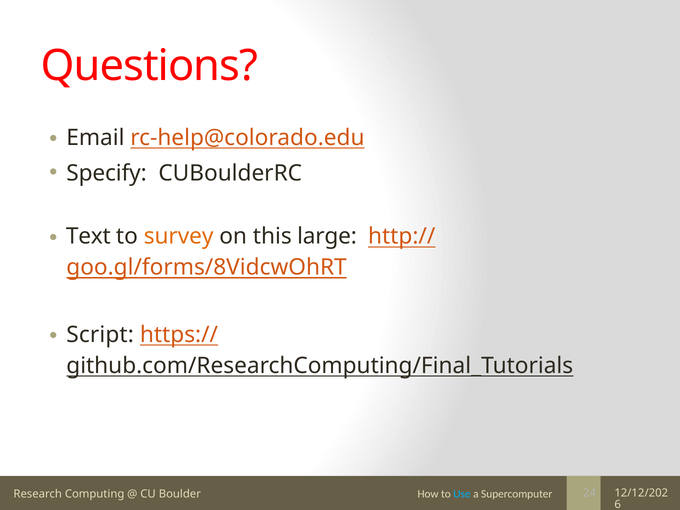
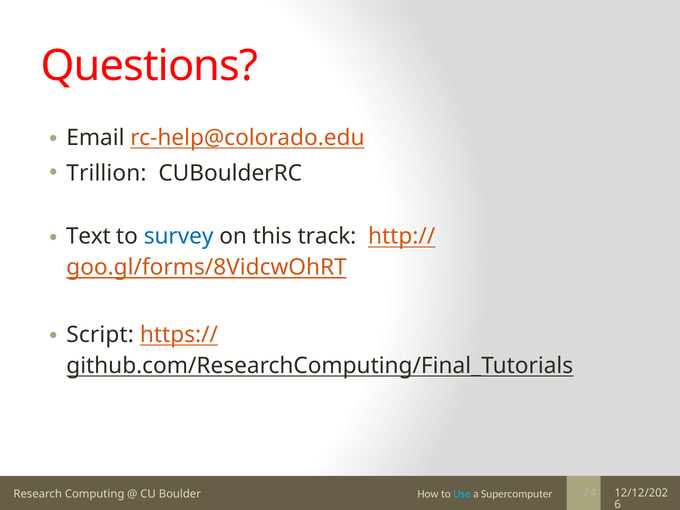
Specify: Specify -> Trillion (106, 173)
survey colour: orange -> blue (179, 237)
large: large -> track (327, 237)
